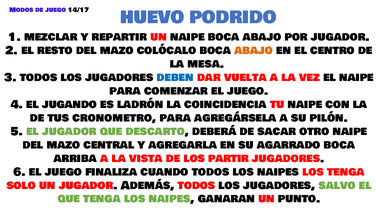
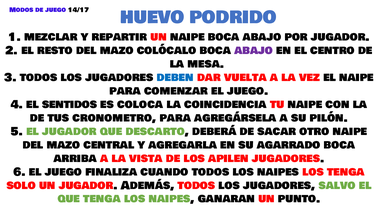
abajo colour: orange -> purple (254, 51)
jugando: jugando -> sentidos (70, 104)
ladrón: ladrón -> coloca (140, 104)
partir: partir -> apilen (228, 158)
